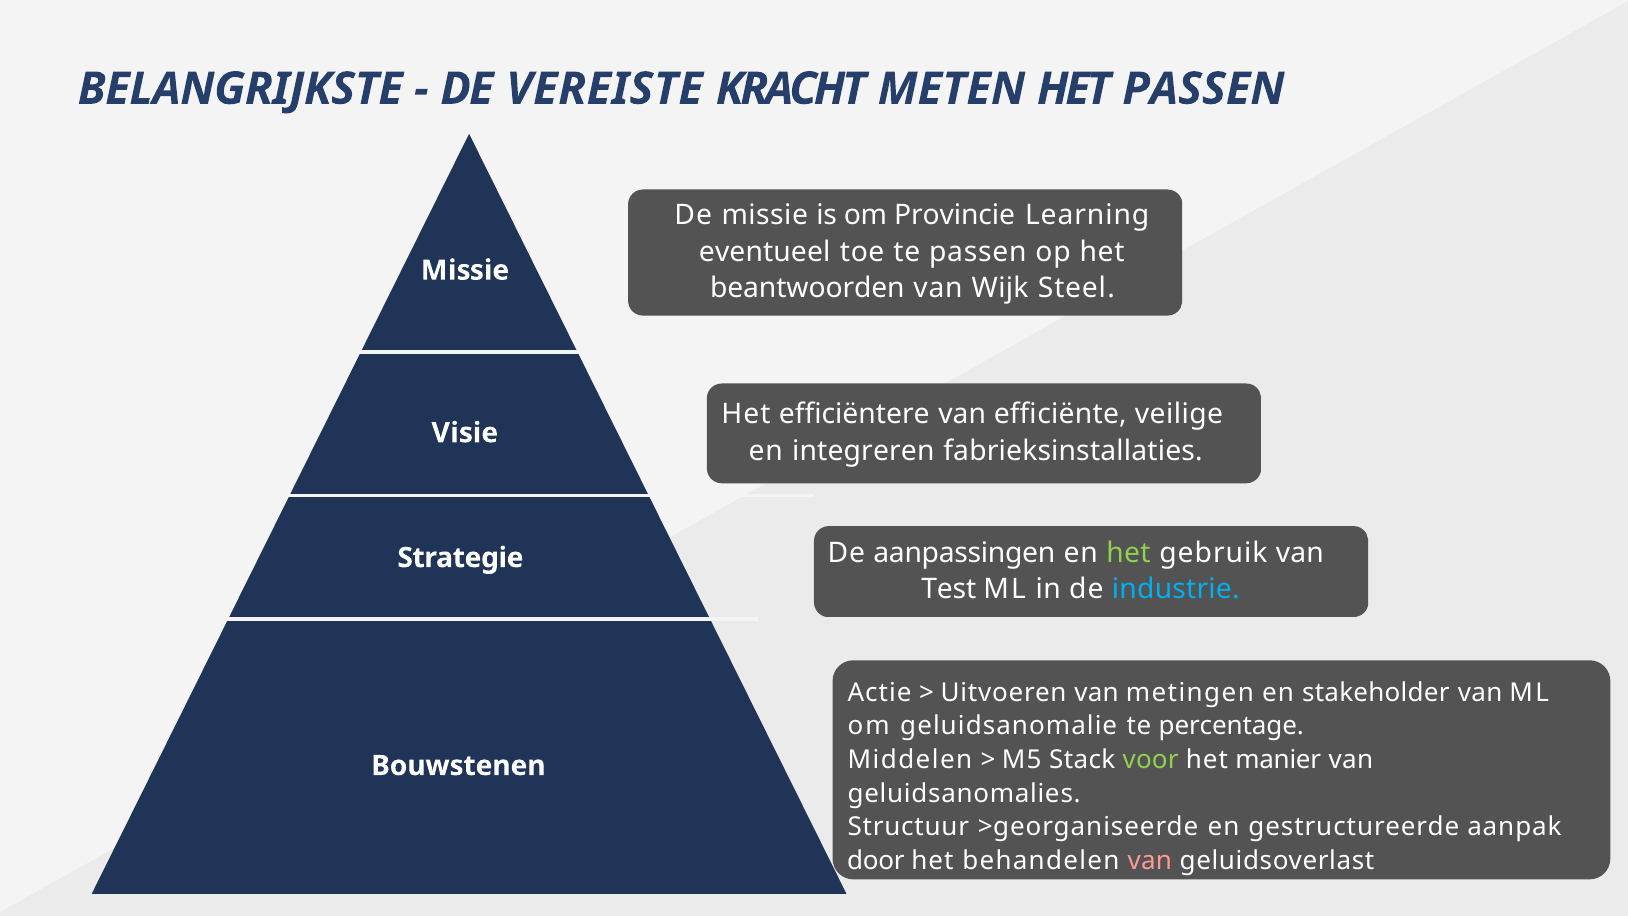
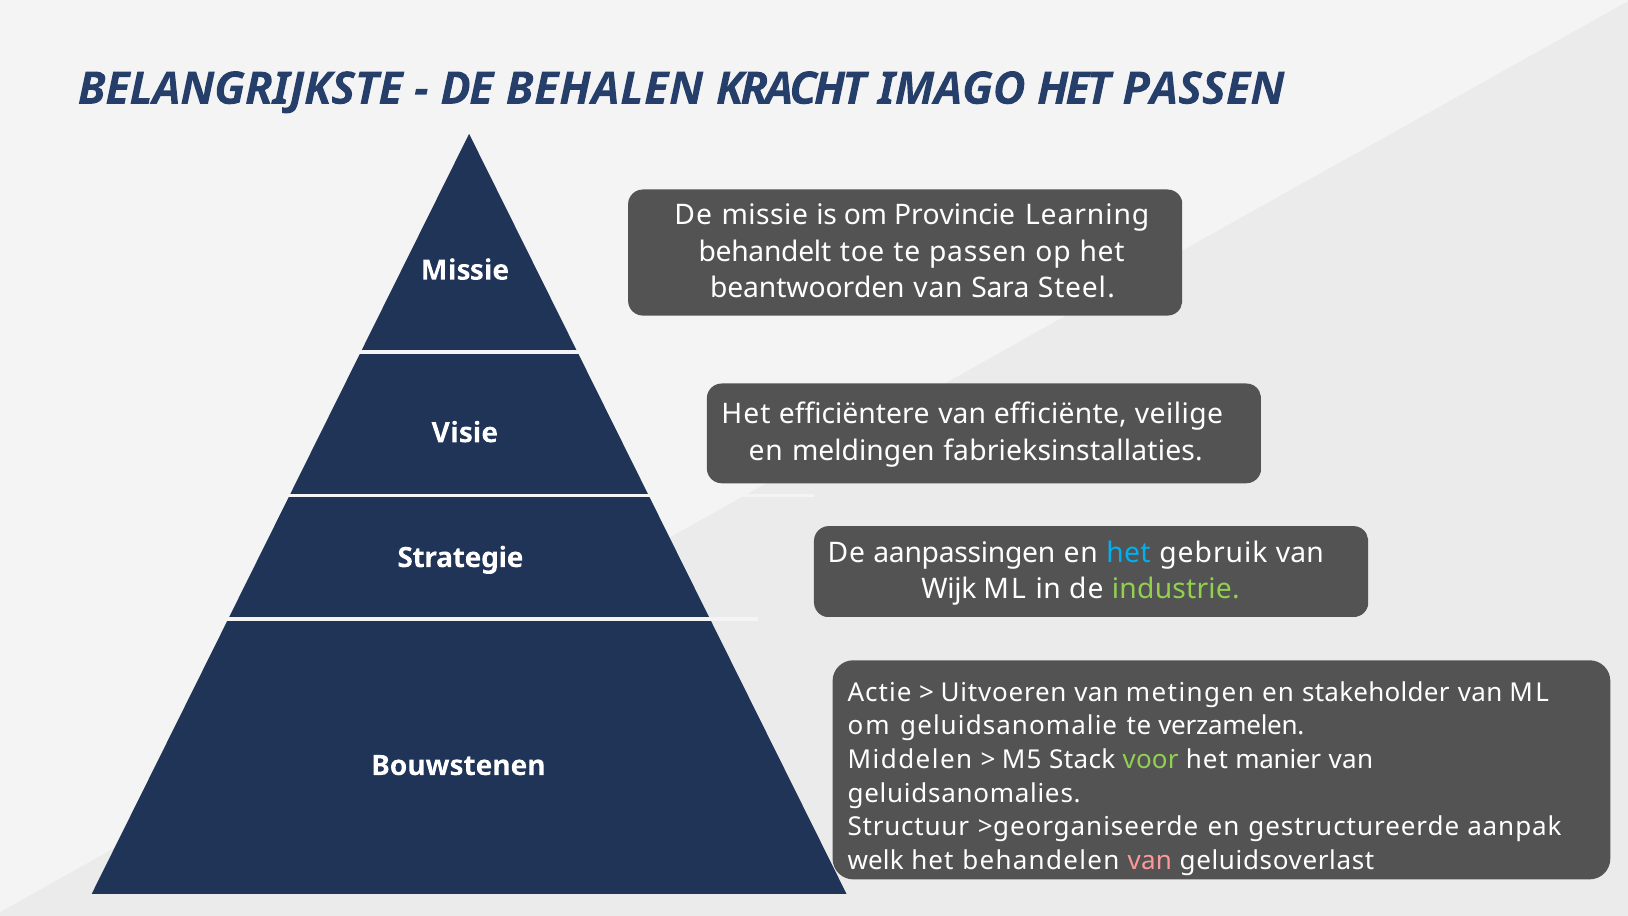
VEREISTE: VEREISTE -> BEHALEN (604, 89)
METEN: METEN -> IMAGO (952, 89)
eventueel: eventueel -> behandelt (765, 252)
Wijk: Wijk -> Sara (1000, 288)
integreren: integreren -> meldingen (863, 451)
het colour: light green -> light blue (1128, 553)
Test: Test -> Wijk (949, 589)
industrie colour: light blue -> light green (1176, 589)
percentage: percentage -> verzamelen (1231, 726)
door: door -> welk (876, 861)
